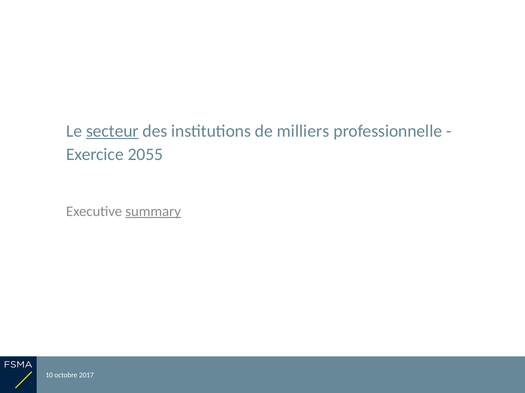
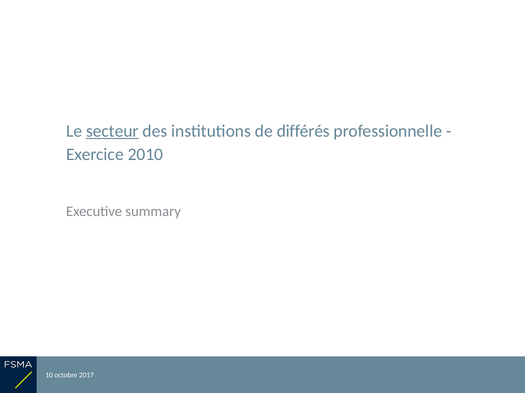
milliers: milliers -> différés (303, 131)
2055: 2055 -> 2010 (145, 155)
summary underline: present -> none (153, 212)
